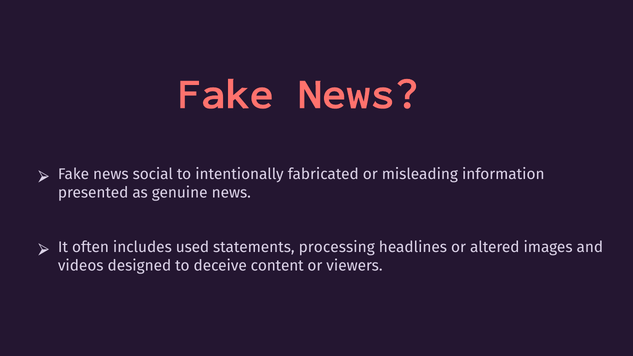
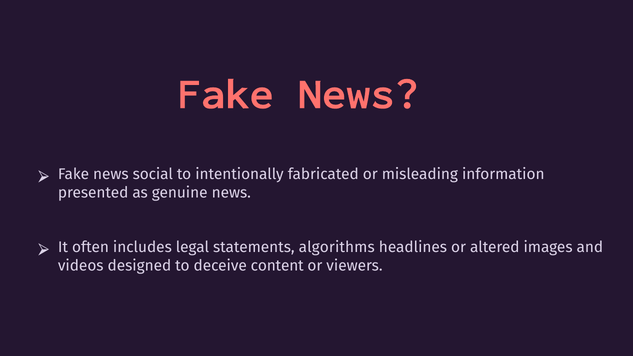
used: used -> legal (192, 247)
processing: processing -> algorithms (337, 247)
